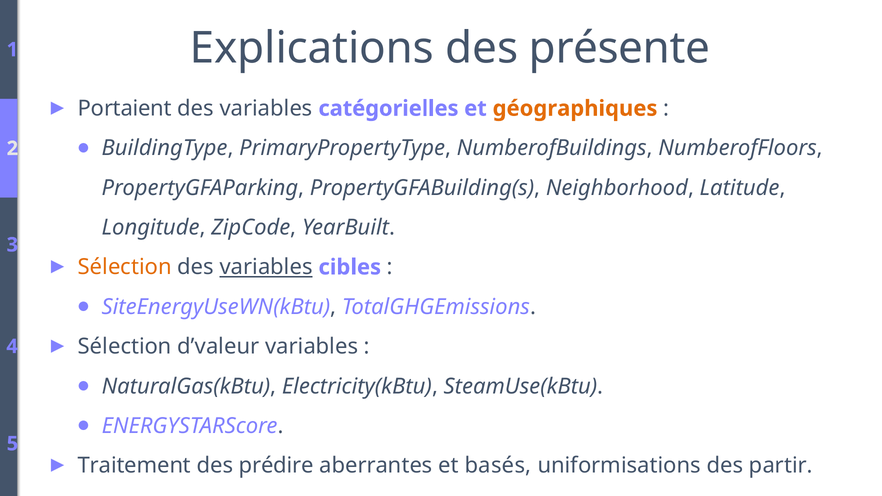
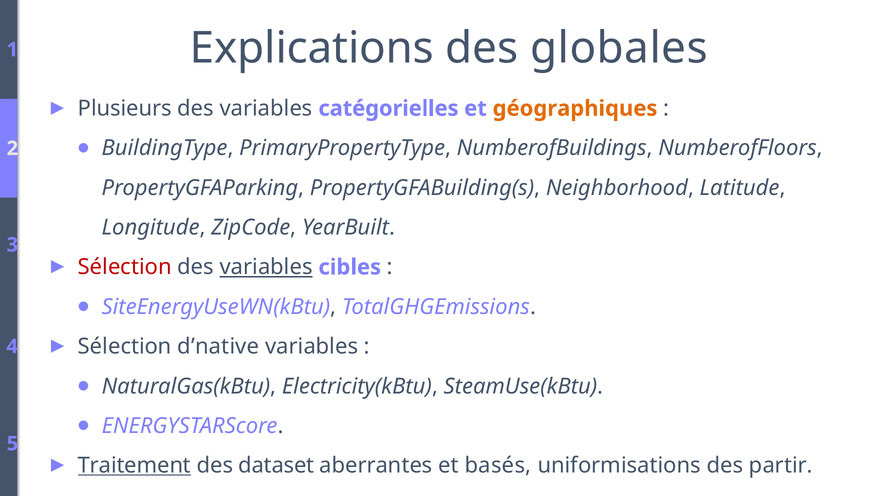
présente: présente -> globales (619, 48)
Portaient: Portaient -> Plusieurs (125, 109)
Sélection colour: orange -> red (125, 267)
d’valeur: d’valeur -> d’native (218, 347)
Traitement underline: none -> present (134, 466)
prédire: prédire -> dataset (276, 466)
